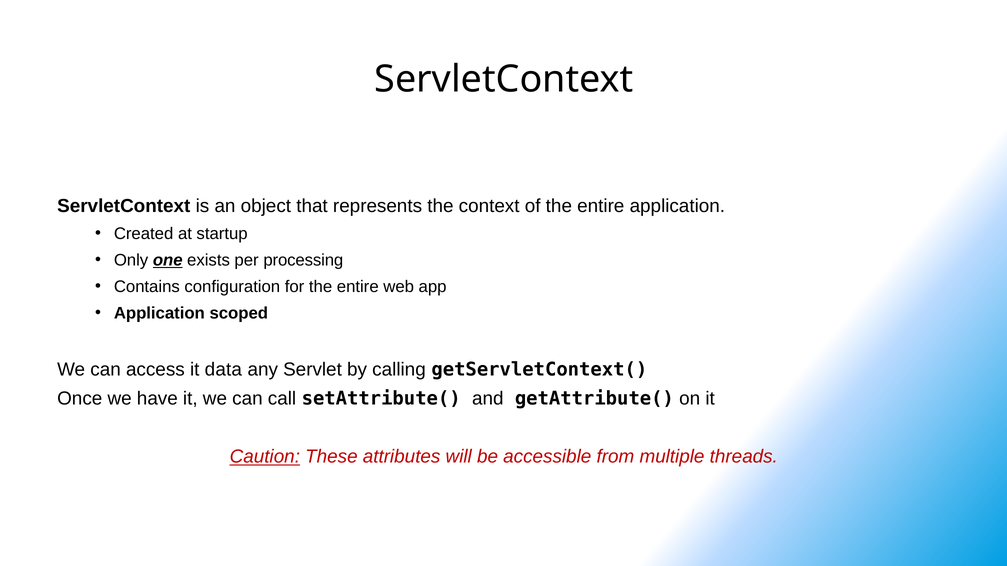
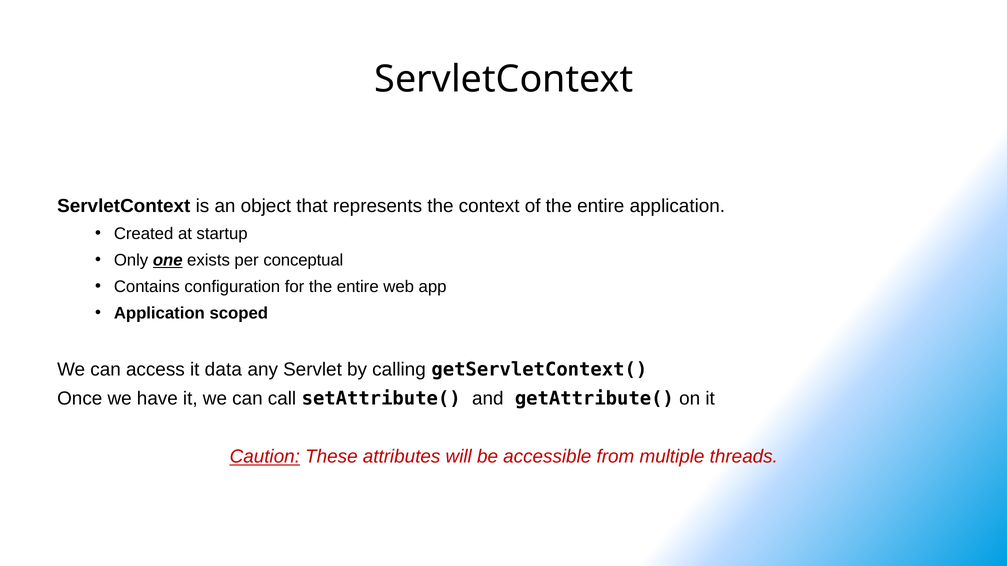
processing: processing -> conceptual (303, 260)
